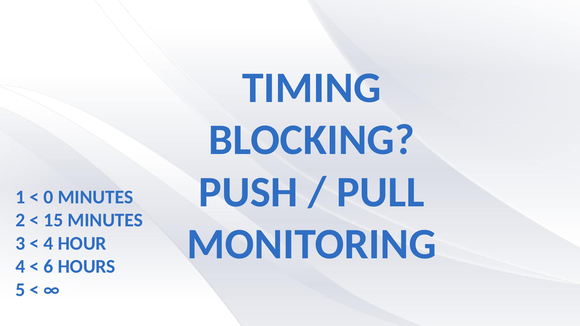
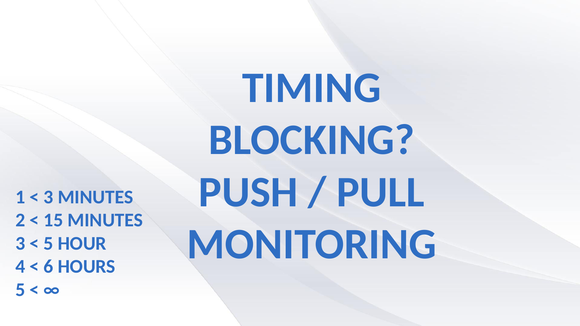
0: 0 -> 3 (48, 197)
4: 4 -> 5 (48, 244)
